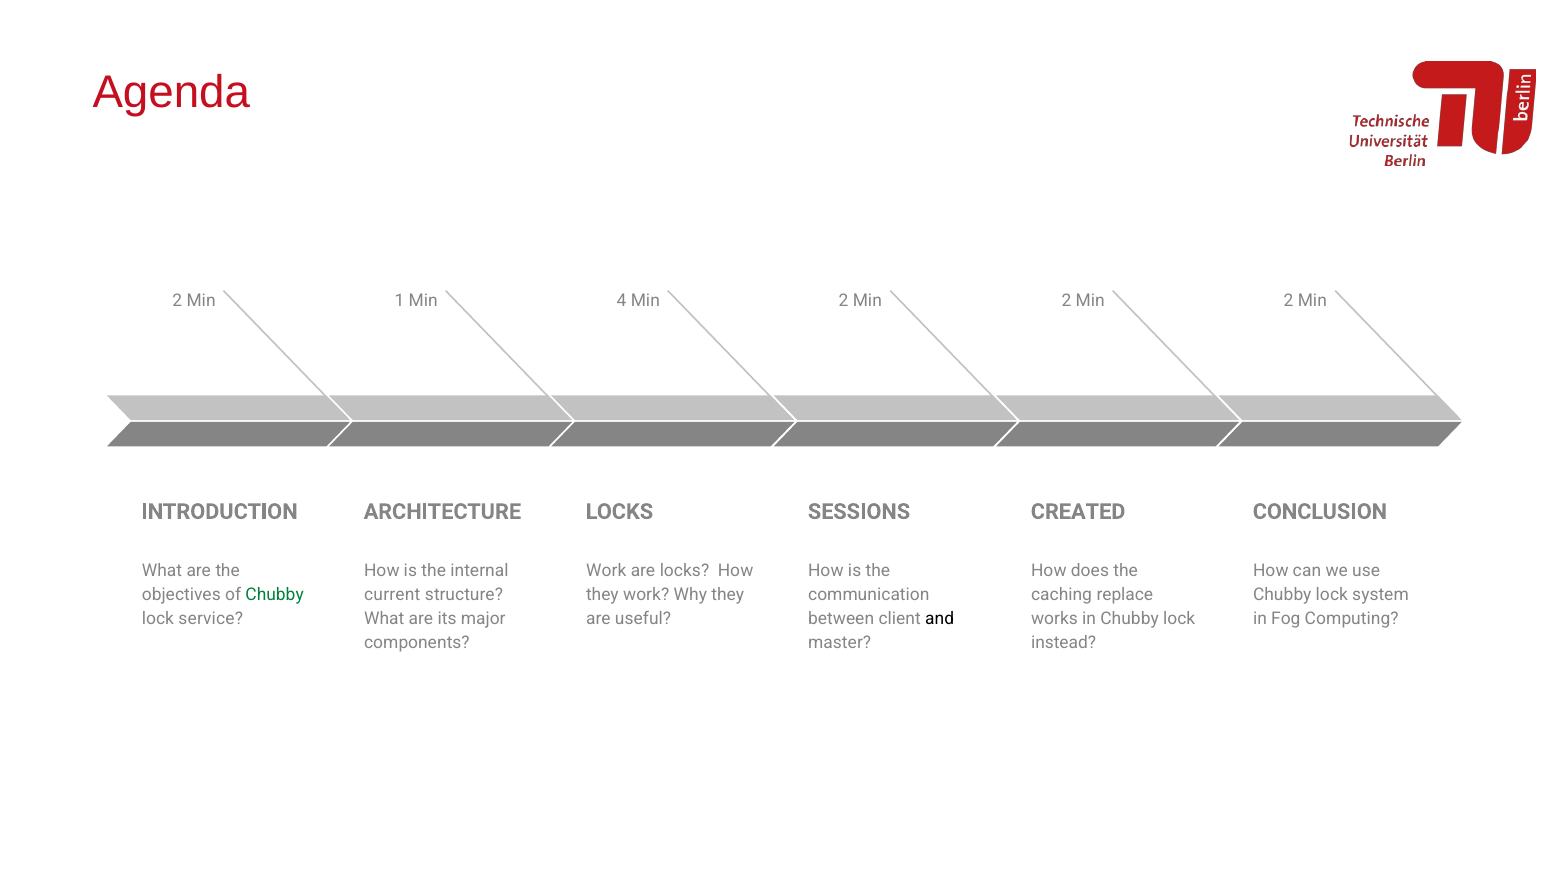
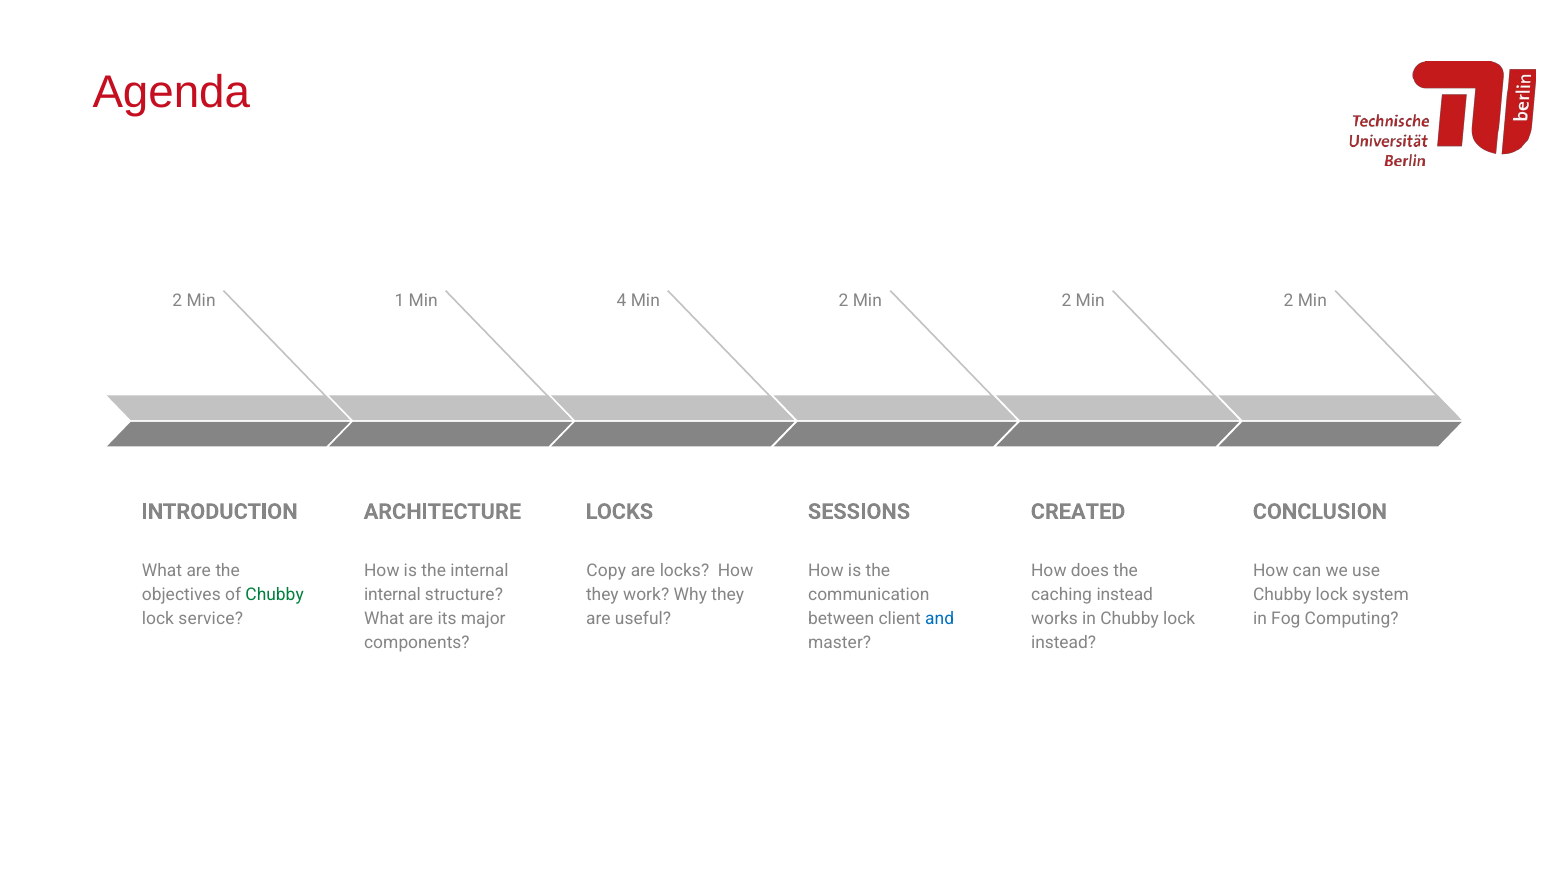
Work: Work -> Copy (606, 571)
current: current -> internal (392, 595)
caching replace: replace -> instead (1125, 595)
and colour: black -> blue (940, 619)
